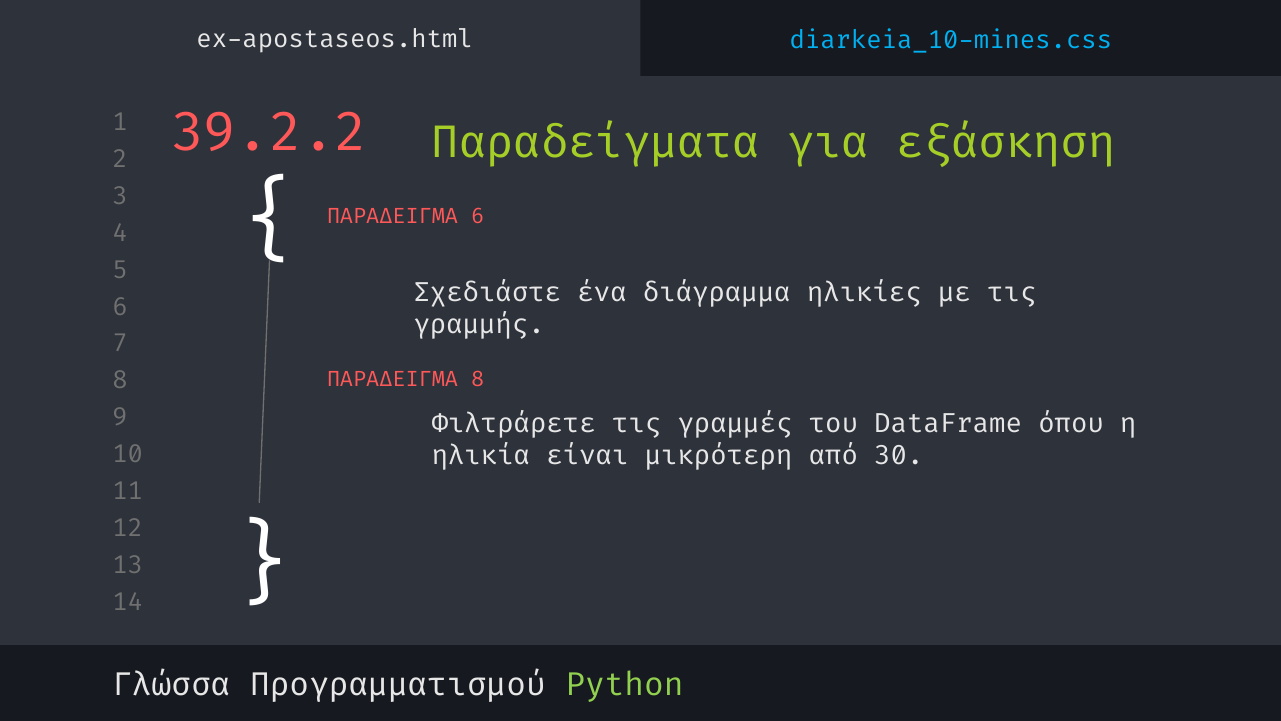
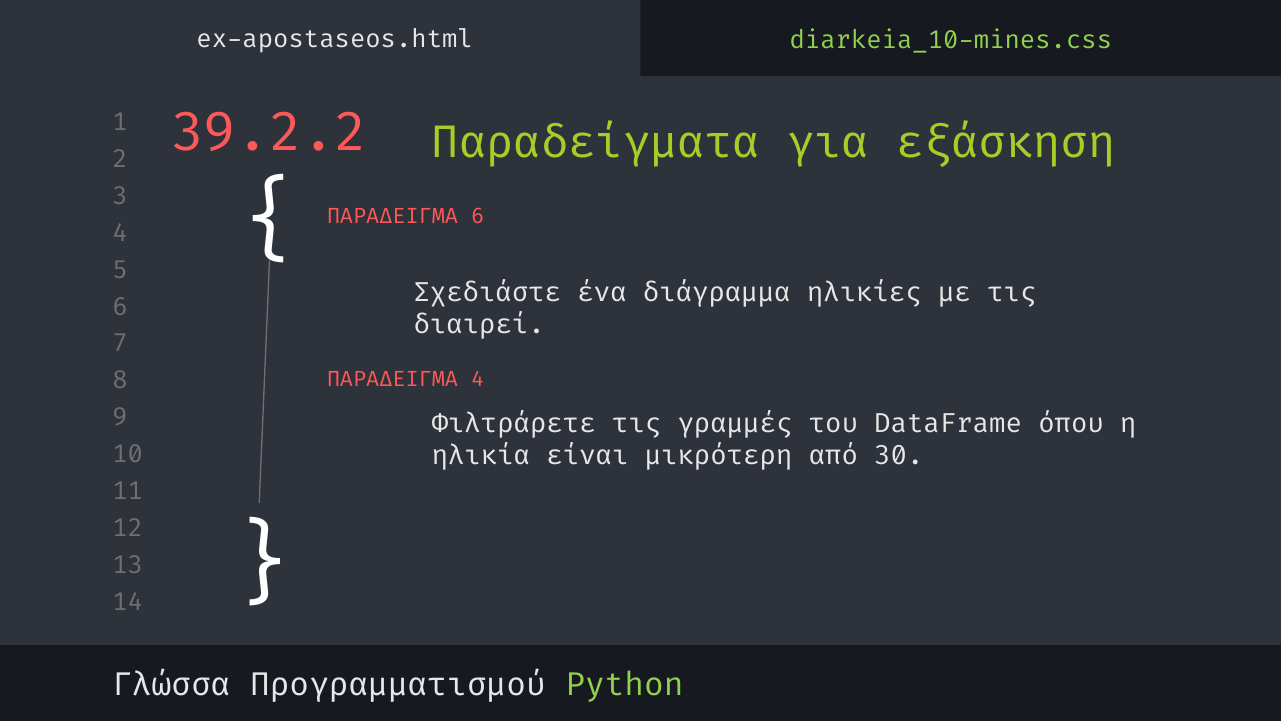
diarkeia_10-mines.css colour: light blue -> light green (951, 41)
γραμμής: γραμμής -> διαιρεί (479, 325)
ΠΑΡΑΔΕΙΓΜΑ 8: 8 -> 4 (478, 379)
